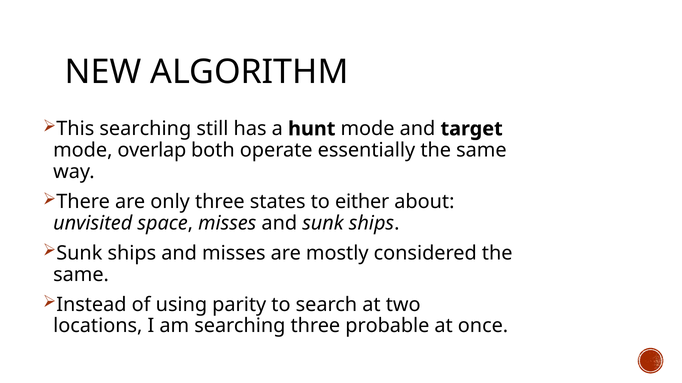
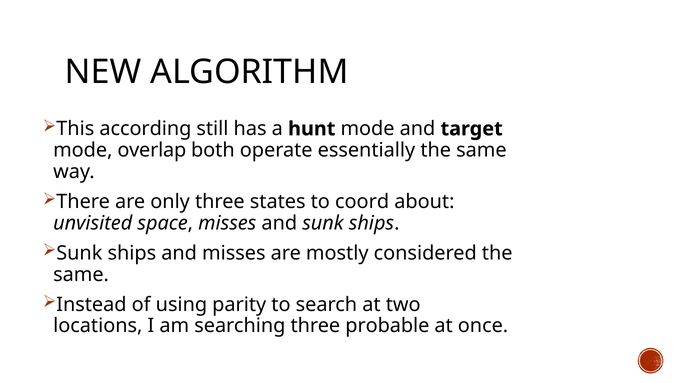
This searching: searching -> according (145, 129)
either: either -> coord (362, 202)
